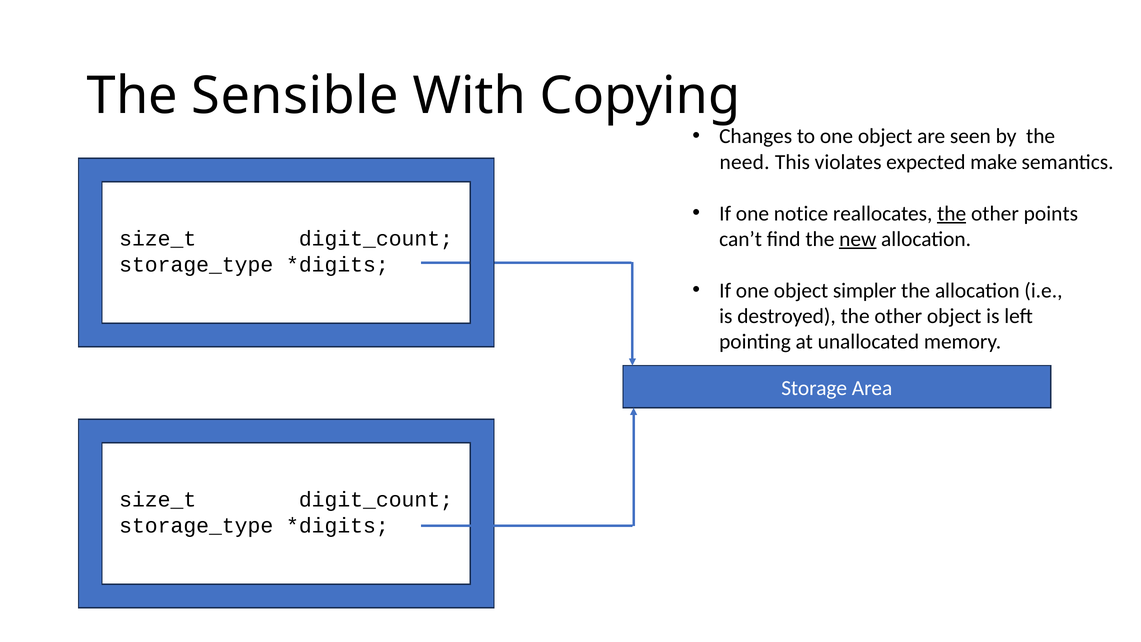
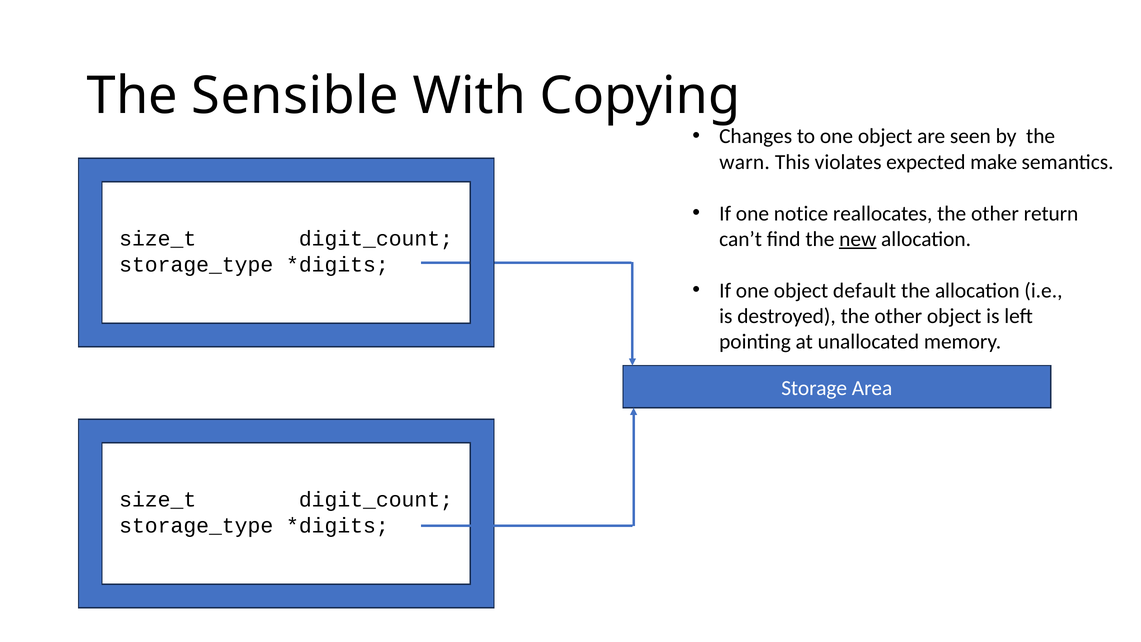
need: need -> warn (745, 162)
the underline: present -> none (952, 213)
points: points -> return (1051, 213)
simpler: simpler -> default (865, 290)
